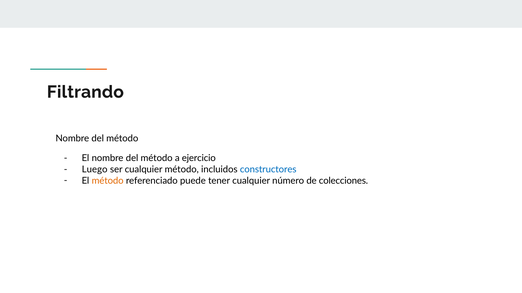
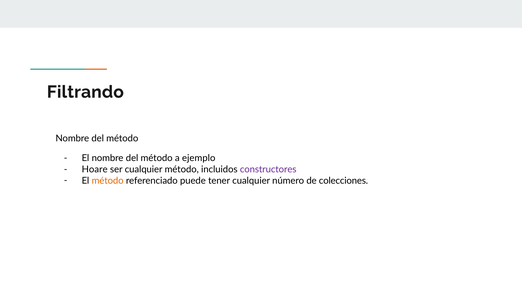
ejercicio: ejercicio -> ejemplo (199, 159)
Luego: Luego -> Hoare (95, 170)
constructores colour: blue -> purple (268, 170)
